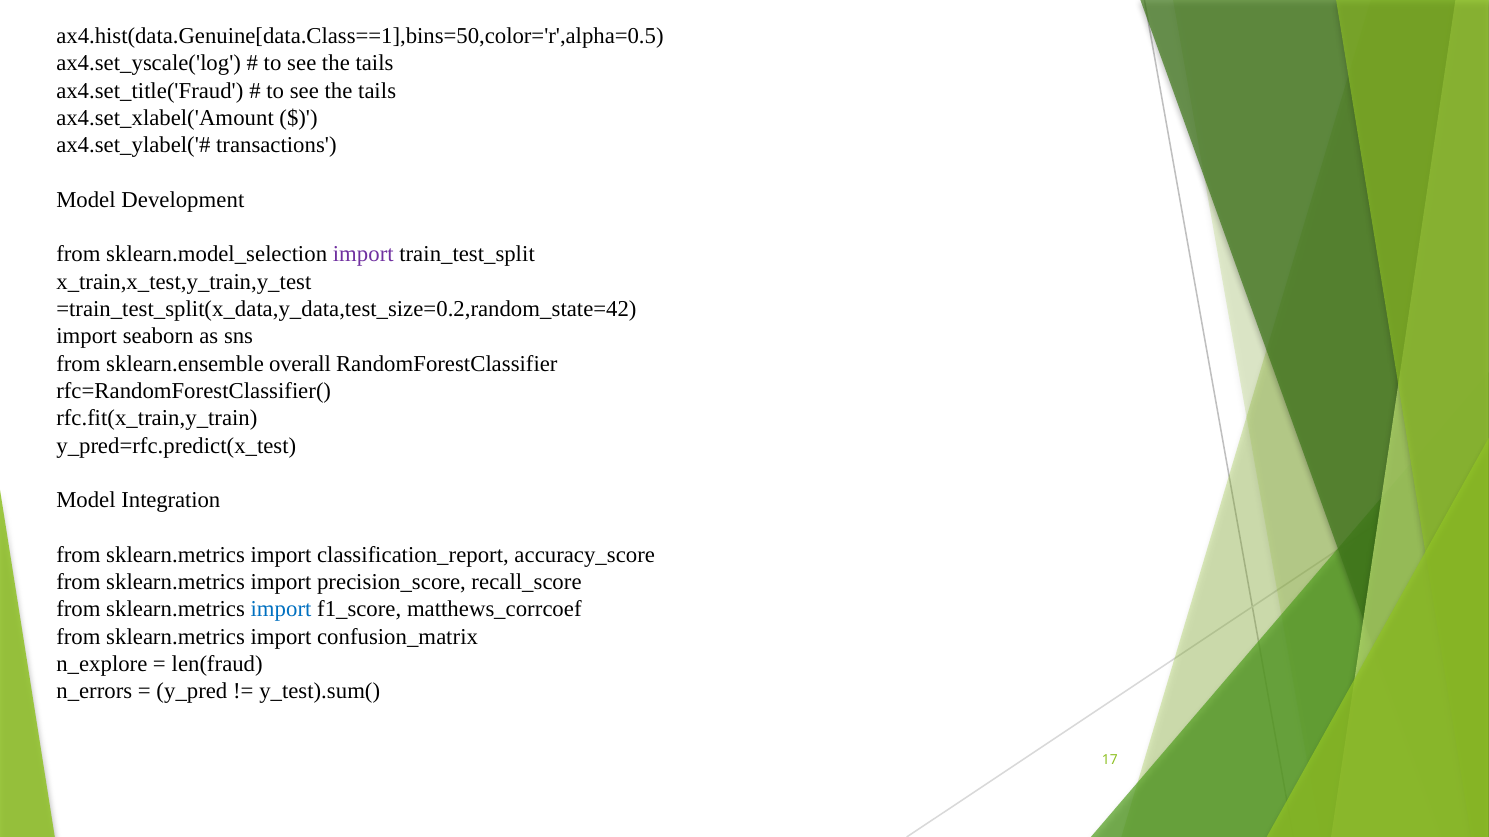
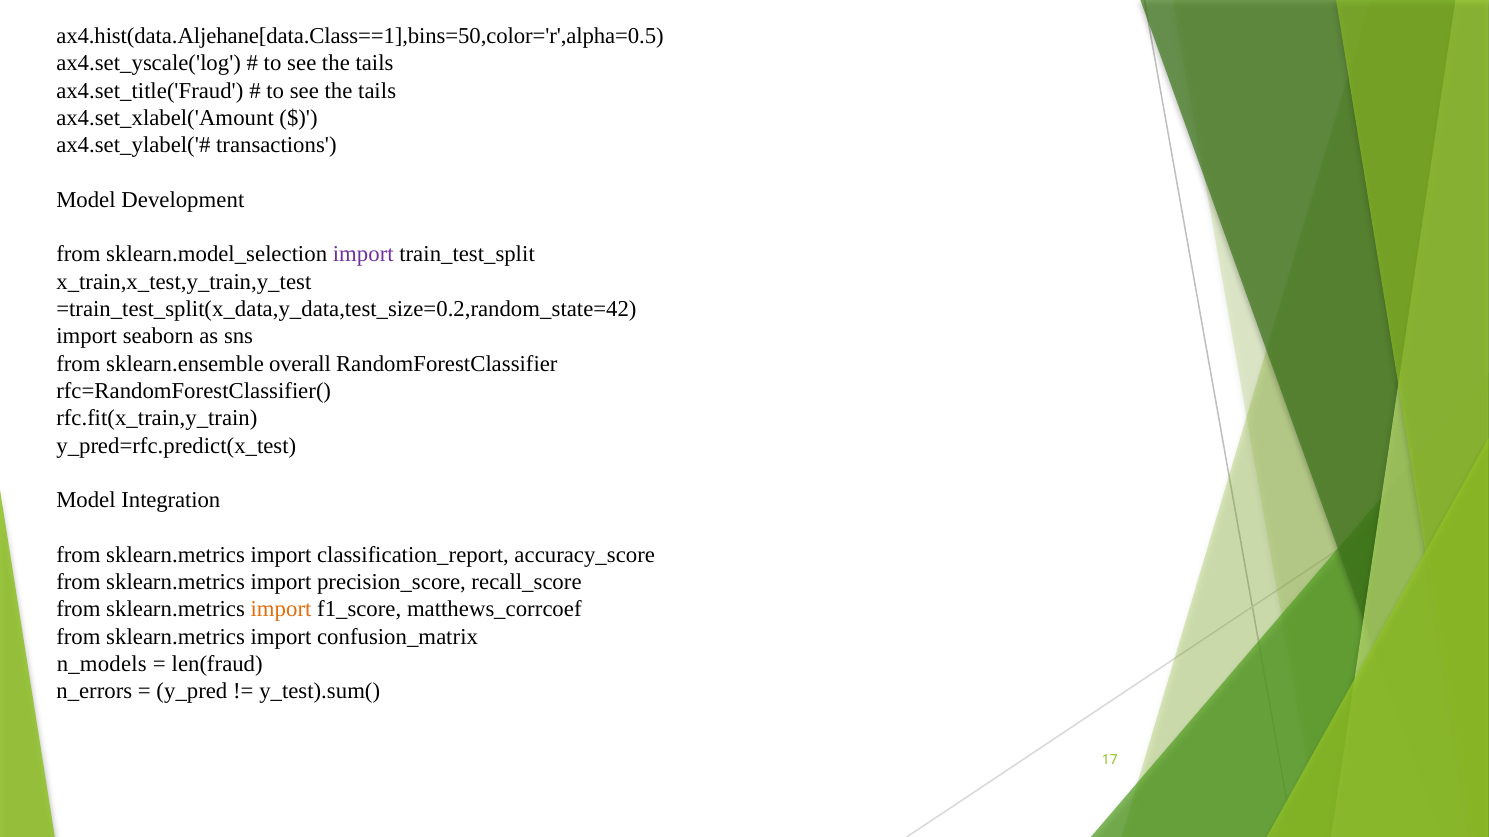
ax4.hist(data.Genuine[data.Class==1],bins=50,color='r',alpha=0.5: ax4.hist(data.Genuine[data.Class==1],bins=50,color='r',alpha=0.5 -> ax4.hist(data.Aljehane[data.Class==1],bins=50,color='r',alpha=0.5 (360, 36)
import colour: blue -> orange (281, 610)
n_explore: n_explore -> n_models (102, 664)
